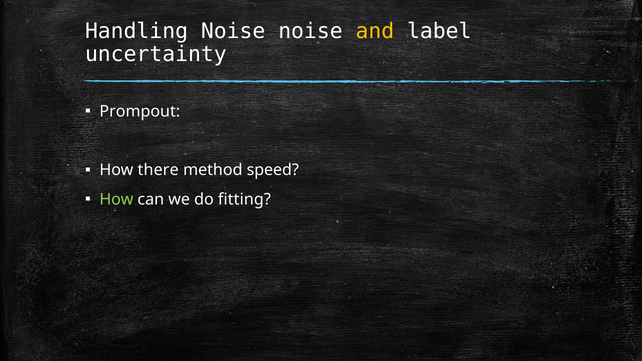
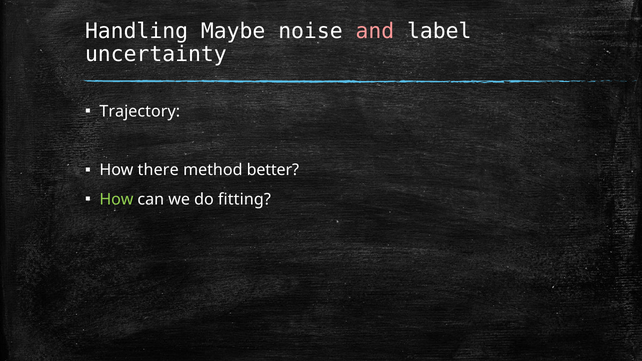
Handling Noise: Noise -> Maybe (233, 31)
and colour: yellow -> pink (375, 31)
Prompout: Prompout -> Trajectory (140, 111)
speed: speed -> better (273, 170)
